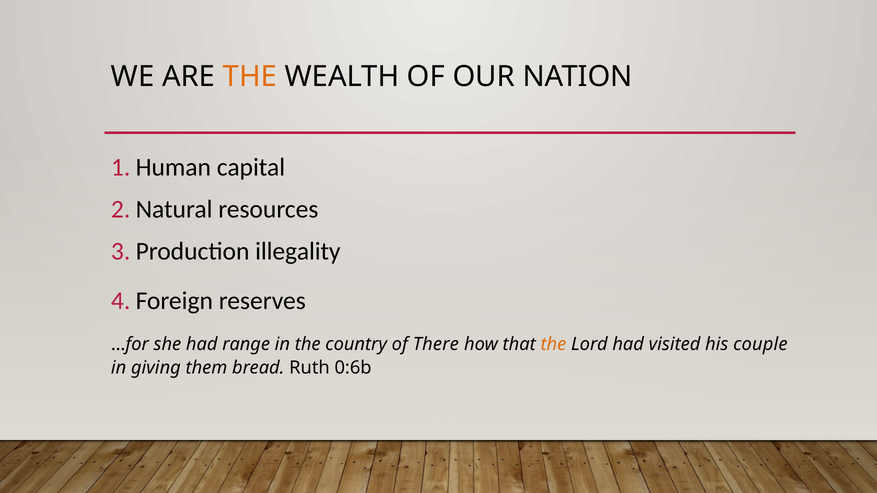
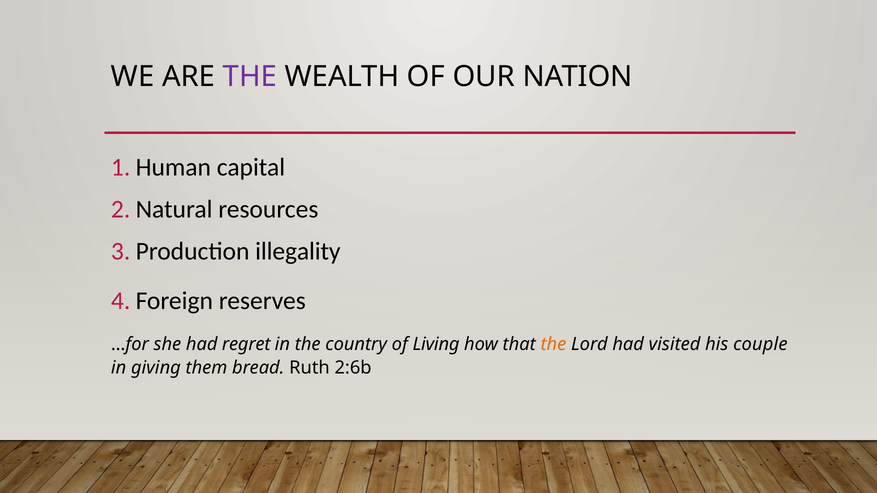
THE colour: orange -> purple (250, 77)
range: range -> regret (246, 345)
There: There -> Living (436, 345)
0:6b: 0:6b -> 2:6b (353, 368)
